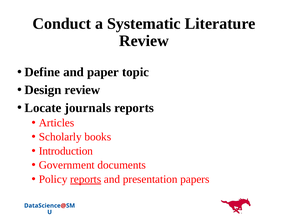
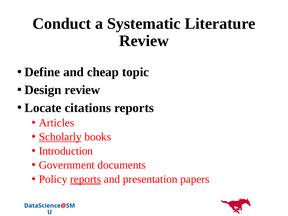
paper: paper -> cheap (103, 72)
journals: journals -> citations (88, 108)
Scholarly underline: none -> present (60, 137)
